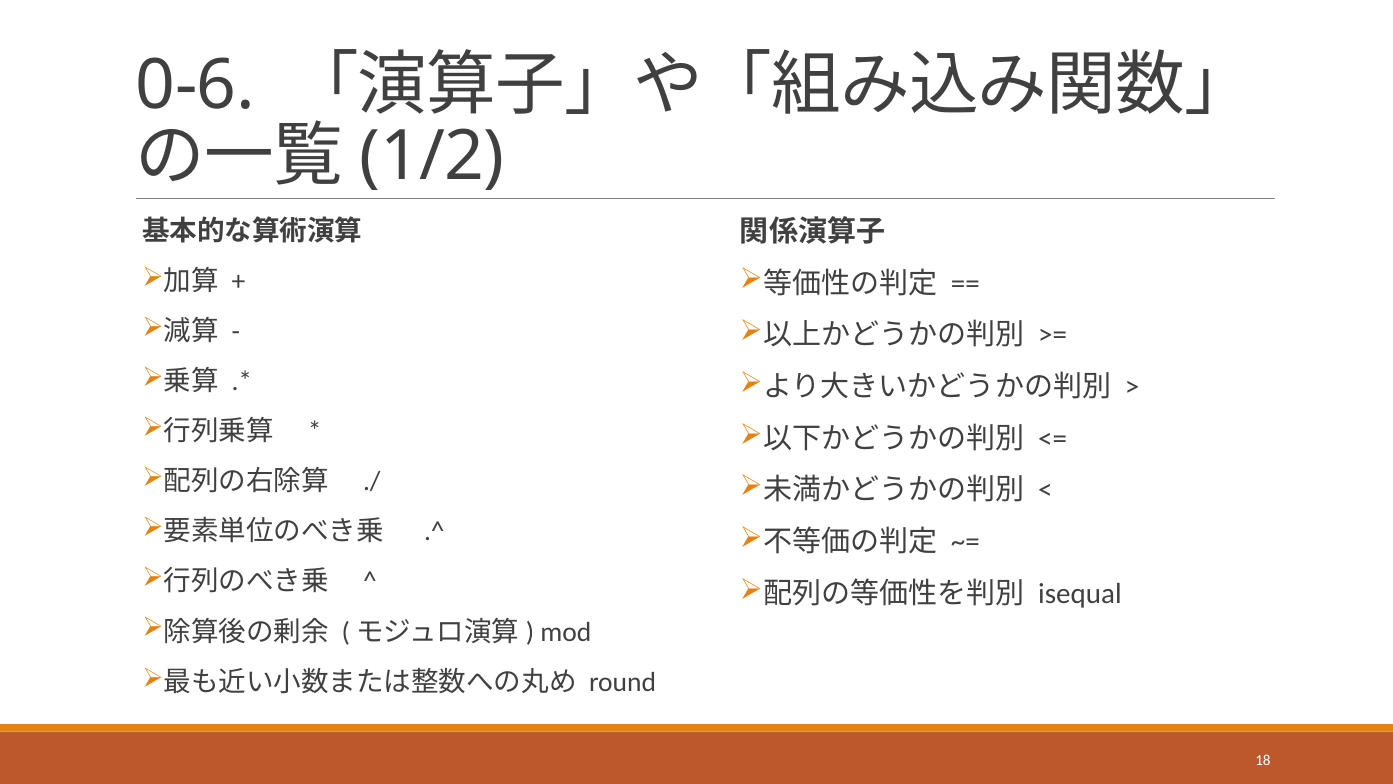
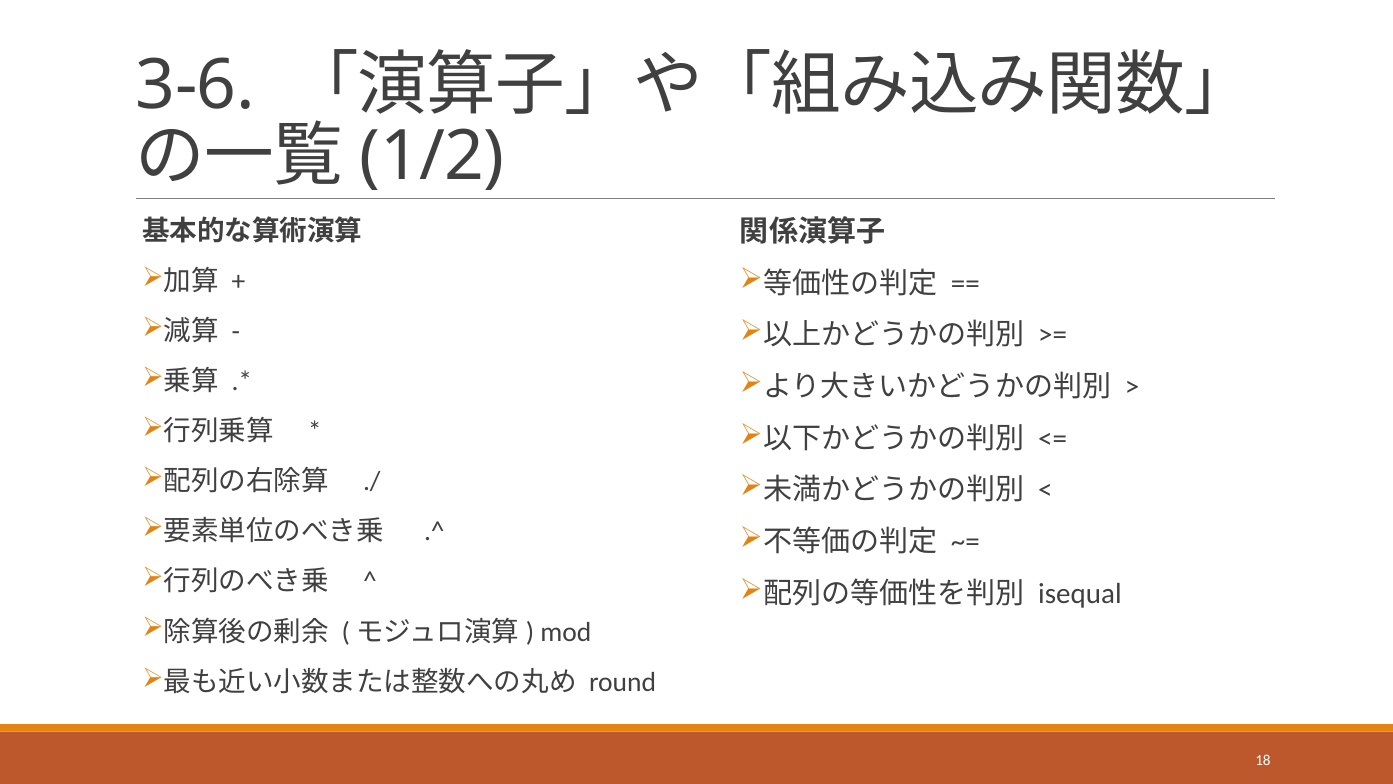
0-6: 0-6 -> 3-6 (195, 85)
